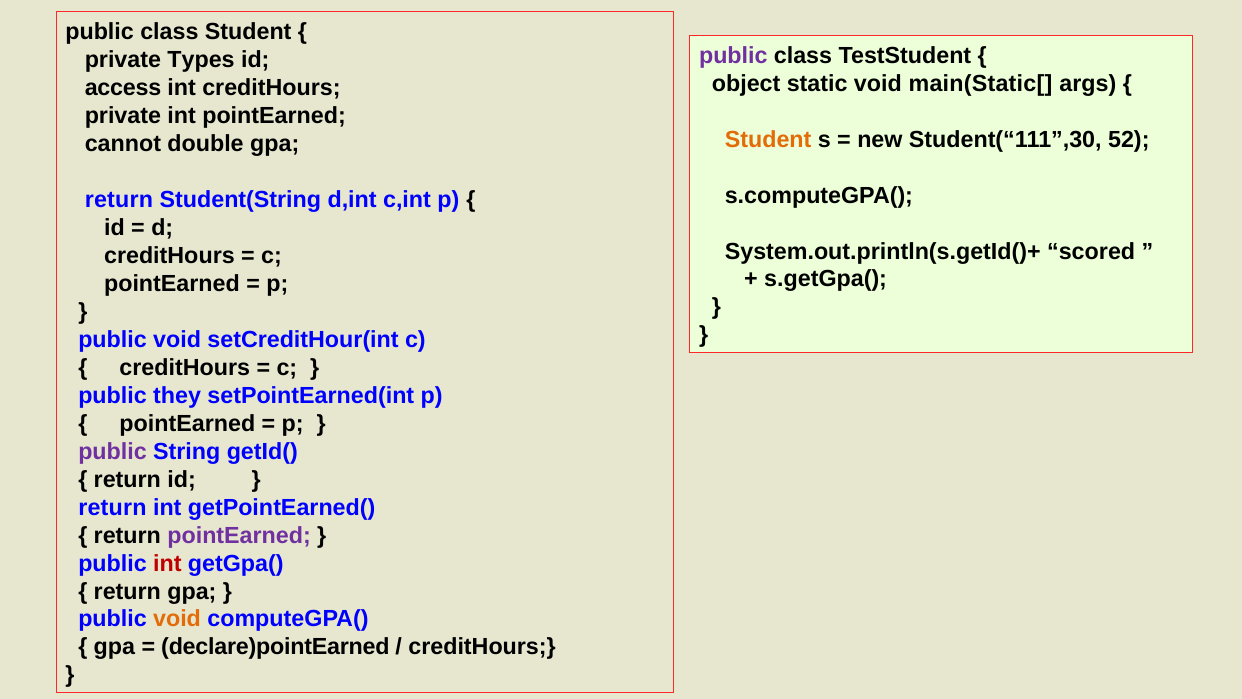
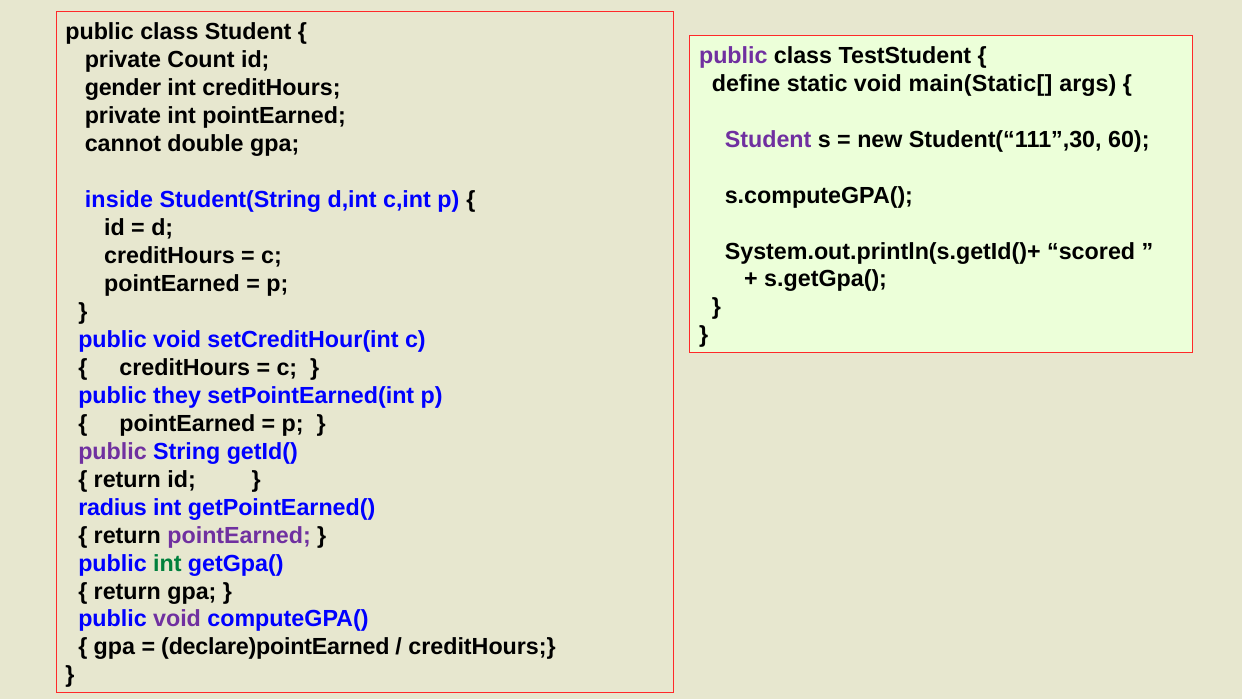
Types: Types -> Count (201, 60)
object: object -> define (746, 84)
access: access -> gender (123, 88)
Student colour: orange -> purple (768, 139)
52: 52 -> 60 (1129, 139)
return: return -> inside (119, 200)
return: return -> radius (113, 507)
int colour: red -> green (167, 563)
void colour: orange -> purple (177, 619)
